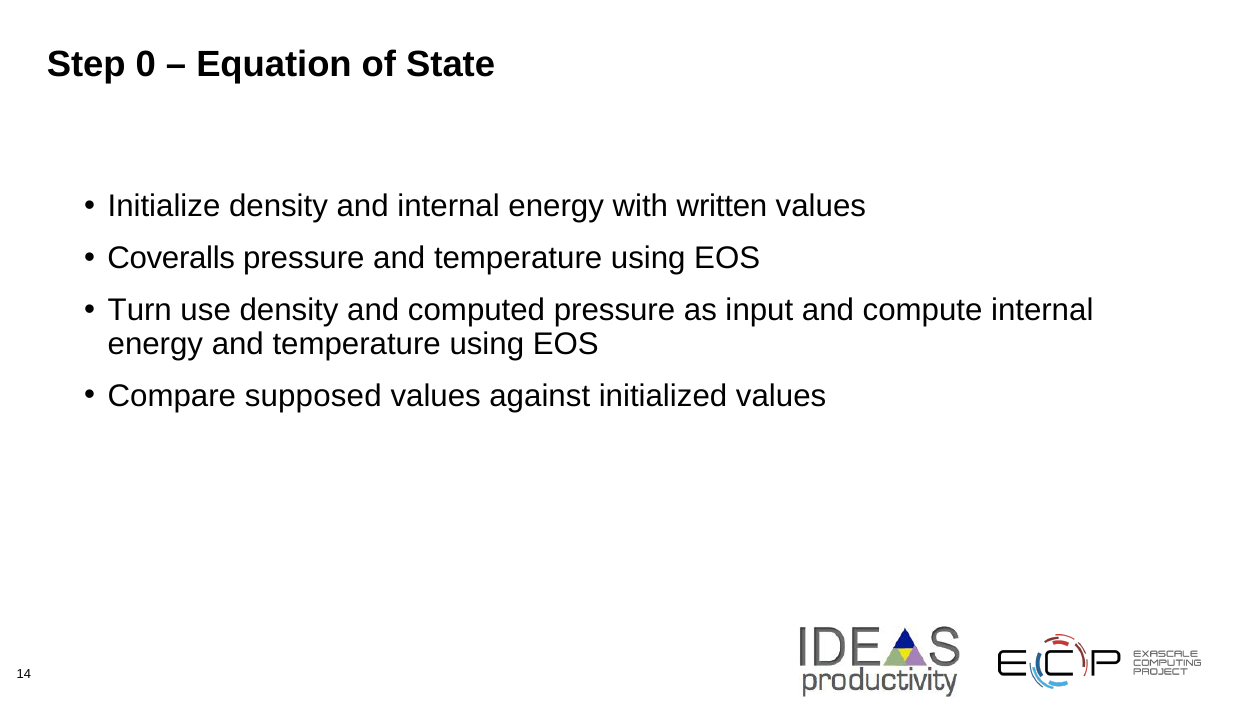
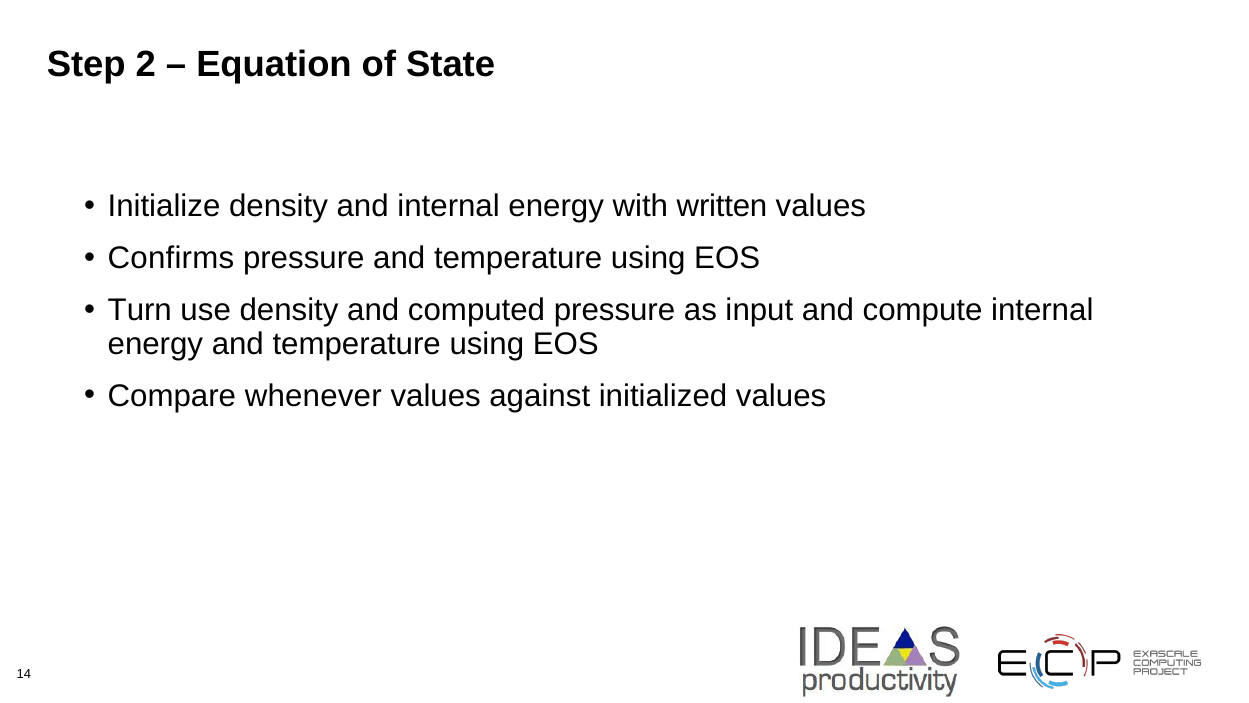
0: 0 -> 2 (146, 65)
Coveralls: Coveralls -> Confirms (171, 258)
supposed: supposed -> whenever (313, 396)
